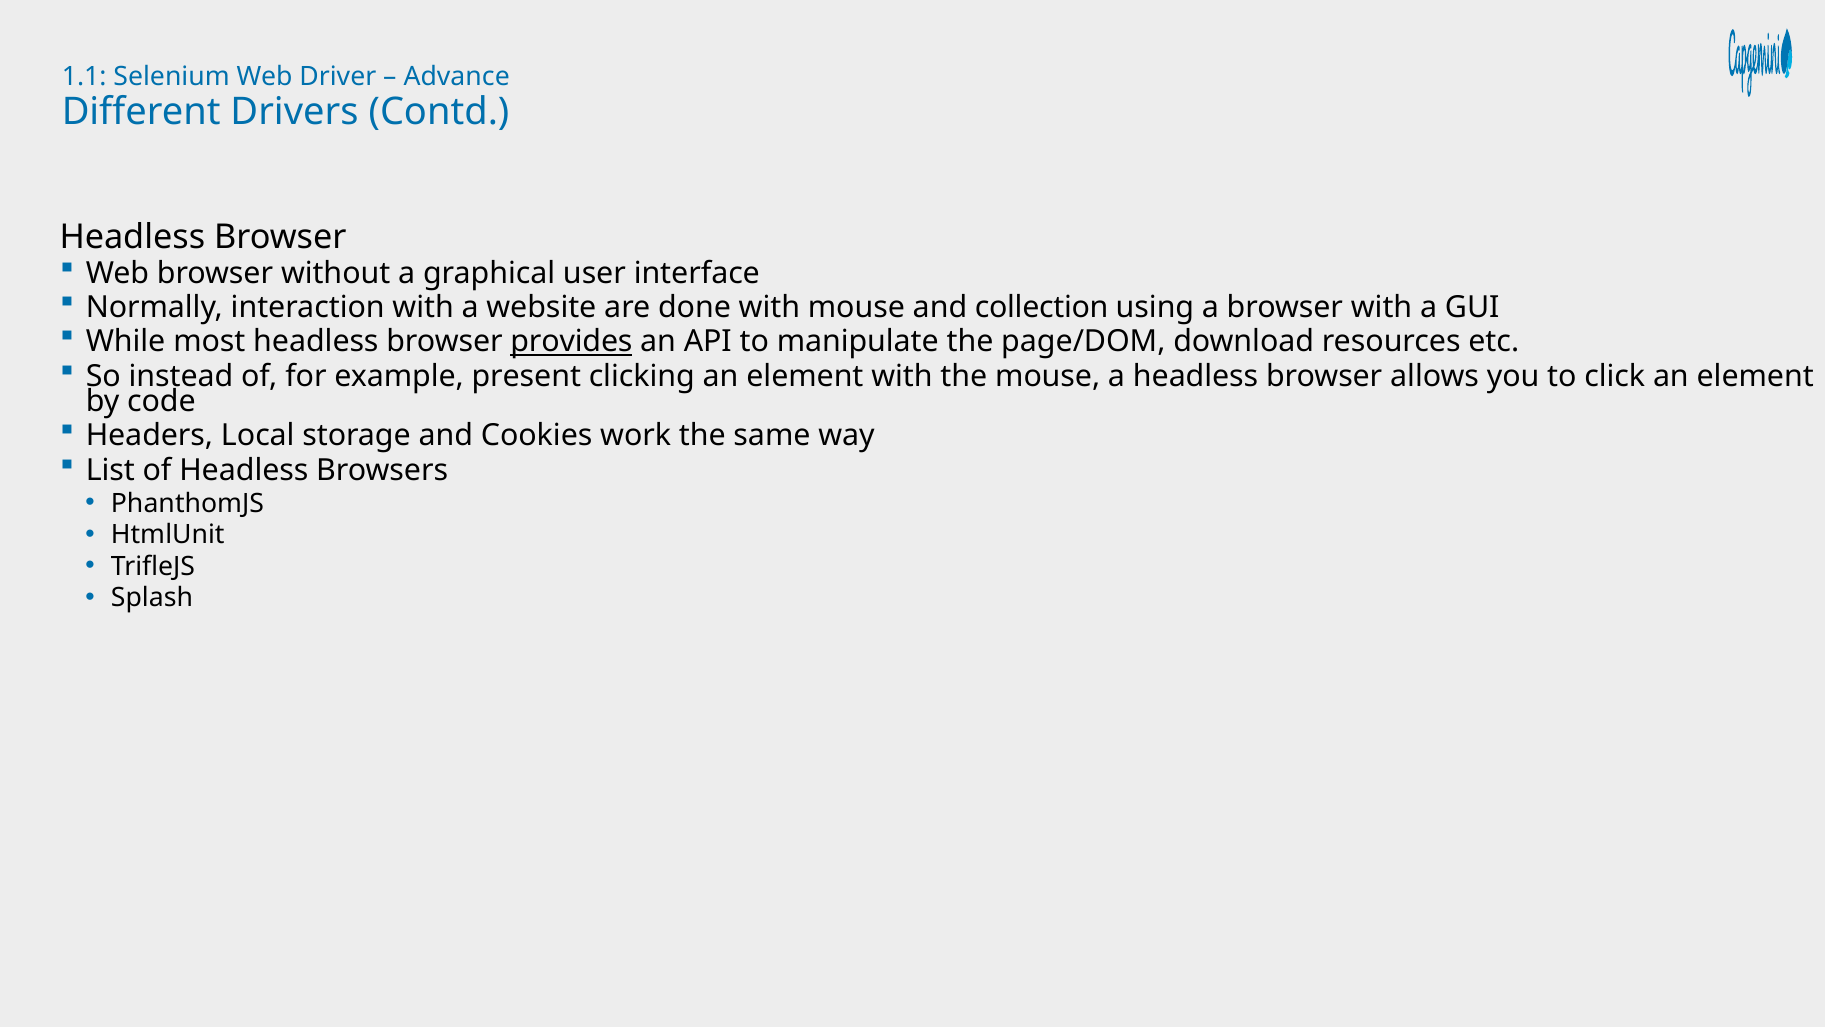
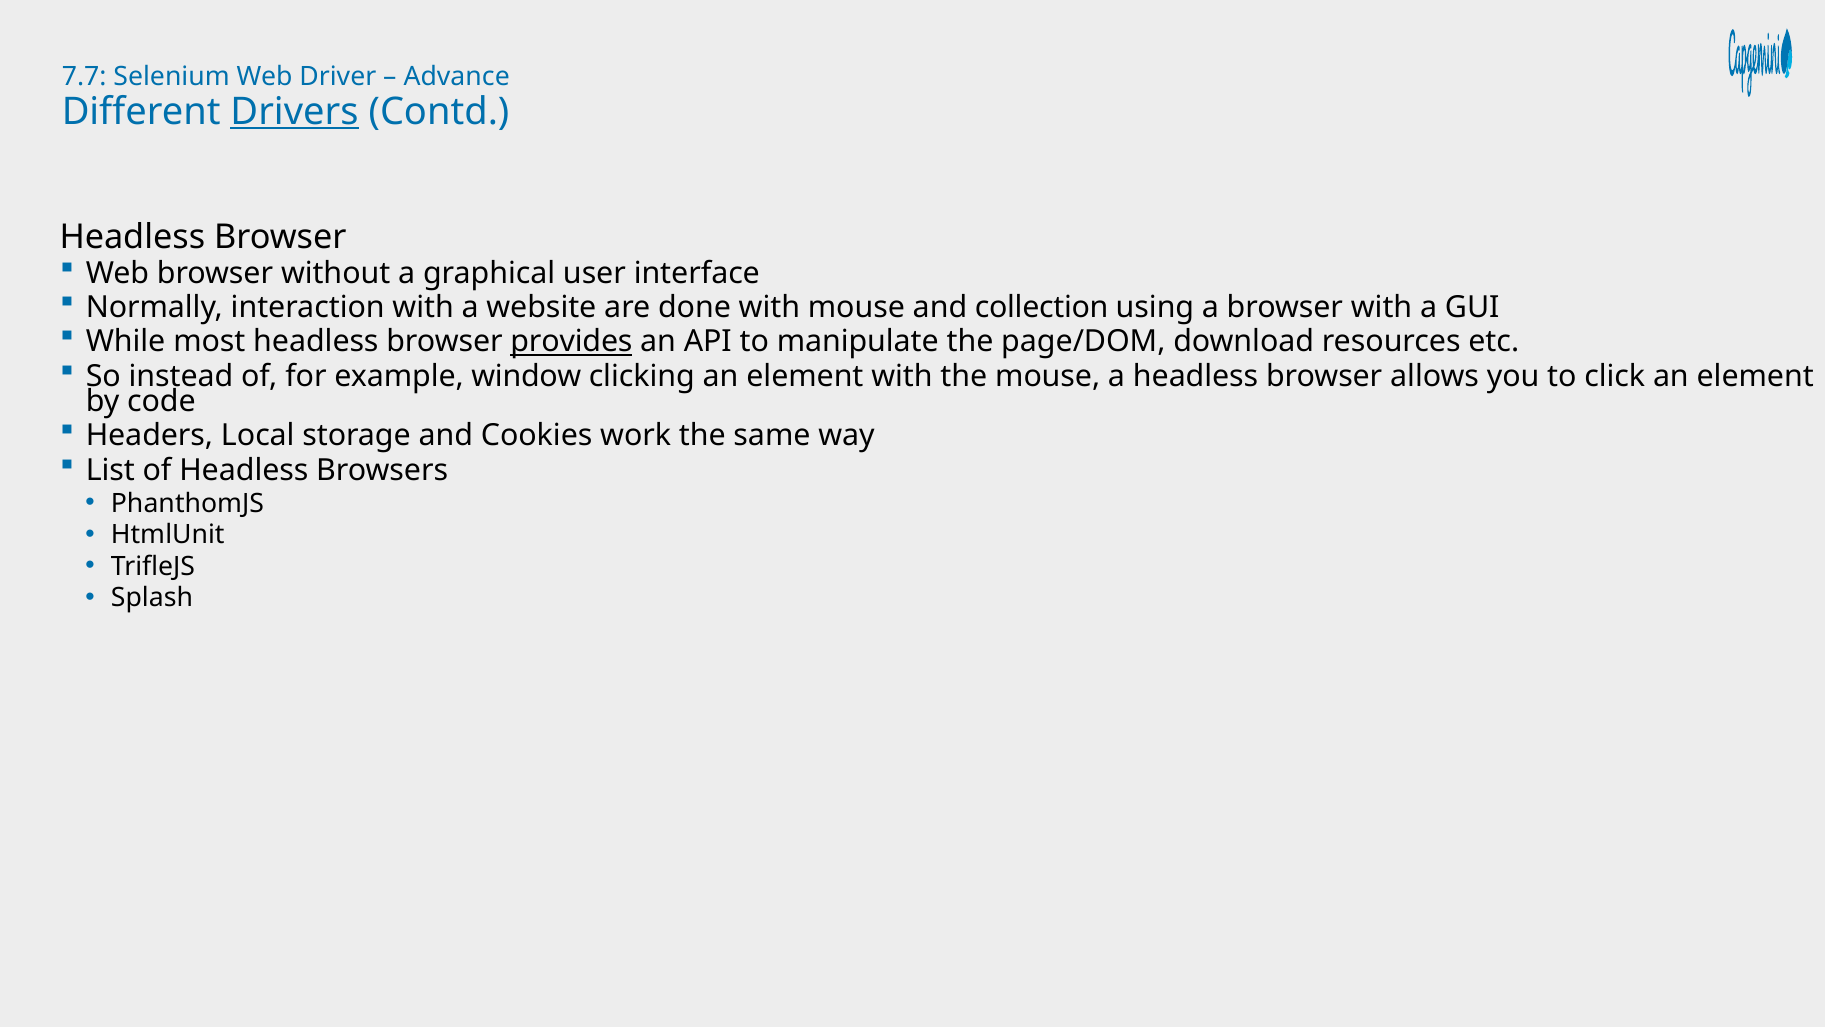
1.1: 1.1 -> 7.7 (84, 77)
Drivers underline: none -> present (295, 112)
present: present -> window (526, 376)
